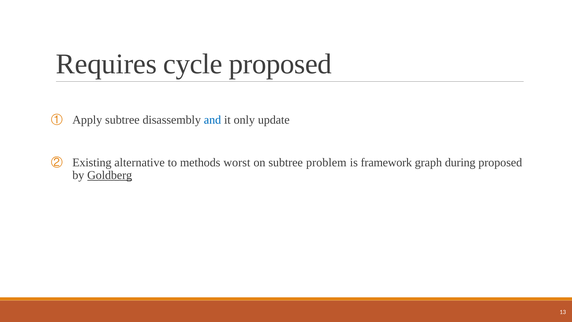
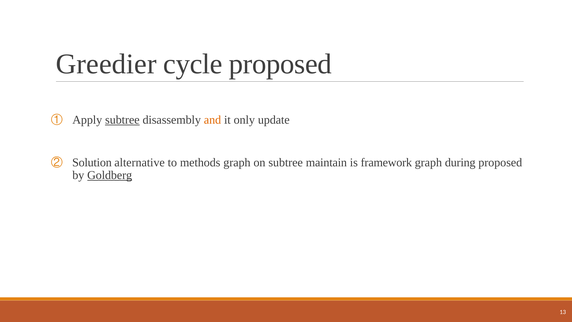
Requires: Requires -> Greedier (106, 64)
subtree underline: none -> present (122, 120)
and colour: blue -> orange (213, 120)
Existing: Existing -> Solution (92, 162)
methods worst: worst -> graph (237, 162)
problem: problem -> maintain (326, 162)
